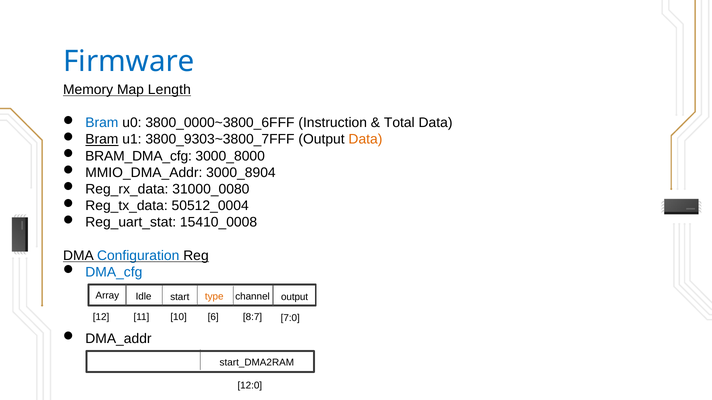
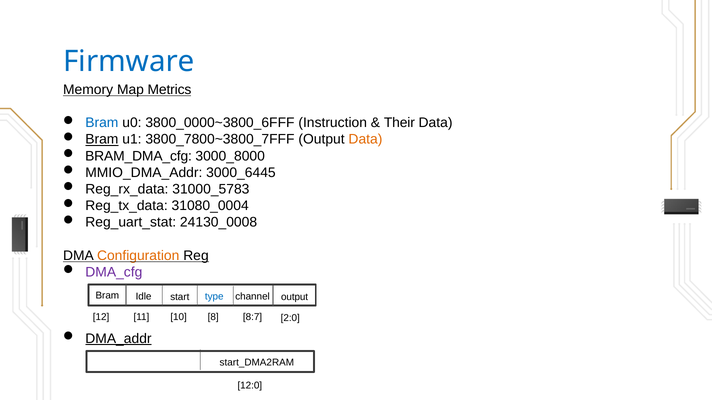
Length: Length -> Metrics (169, 90)
Total: Total -> Their (399, 123)
3800_9303~3800_7FFF: 3800_9303~3800_7FFF -> 3800_7800~3800_7FFF (220, 140)
3000_8904: 3000_8904 -> 3000_6445 (241, 173)
31000_0080: 31000_0080 -> 31000_5783 (211, 189)
50512_0004: 50512_0004 -> 31080_0004 (210, 206)
15410_0008: 15410_0008 -> 24130_0008 (219, 223)
Configuration colour: blue -> orange (138, 256)
DMA_cfg colour: blue -> purple (114, 273)
Array: Array -> Bram (107, 296)
type colour: orange -> blue (214, 297)
6: 6 -> 8 (213, 317)
7:0: 7:0 -> 2:0 (290, 319)
DMA_addr underline: none -> present (118, 339)
